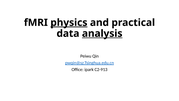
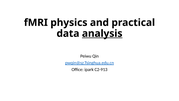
physics underline: present -> none (69, 23)
